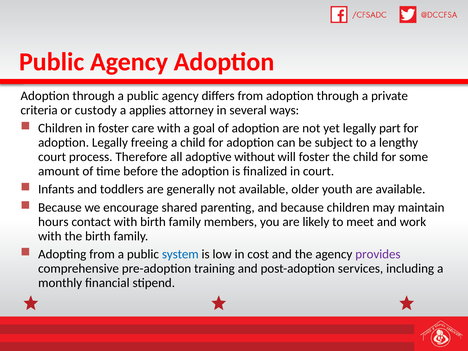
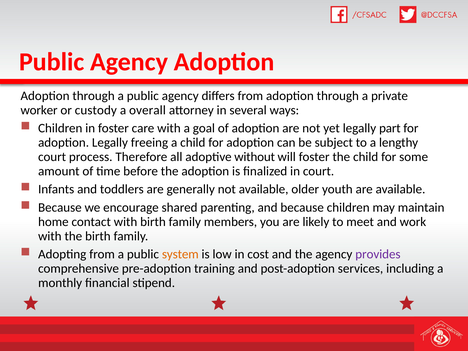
criteria: criteria -> worker (39, 110)
applies: applies -> overall (147, 110)
hours: hours -> home (53, 222)
system colour: blue -> orange (180, 254)
